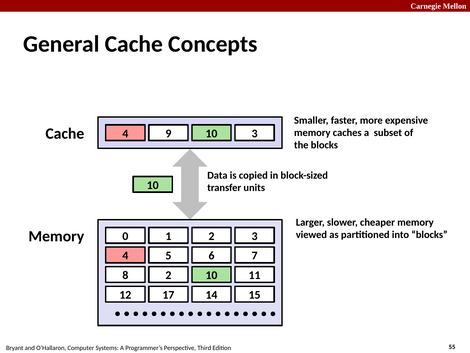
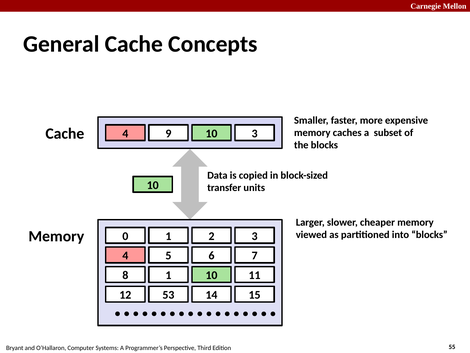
8 2: 2 -> 1 (168, 275)
17: 17 -> 53 (168, 295)
